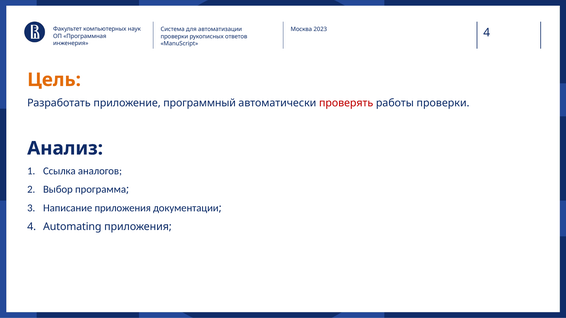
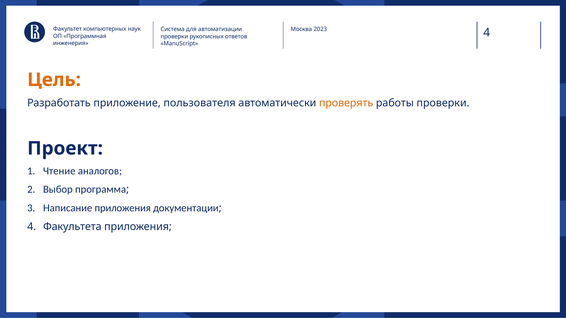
программный: программный -> пользователя (200, 103)
проверять colour: red -> orange (346, 103)
Анализ: Анализ -> Проект (65, 149)
Ссылка: Ссылка -> Чтение (59, 171)
Automating: Automating -> Факультета (72, 227)
